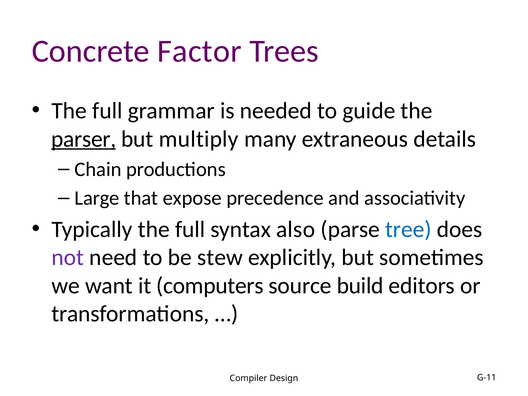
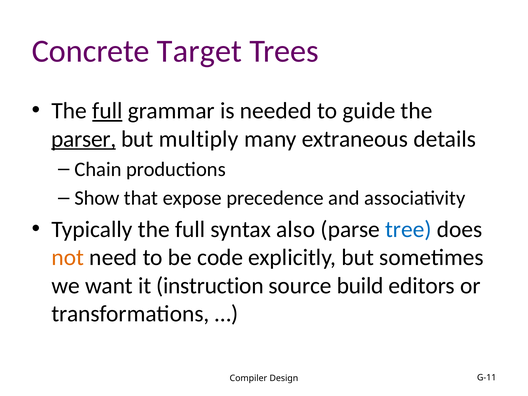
Factor: Factor -> Target (199, 51)
full underline: none -> present (107, 111)
Large: Large -> Show (97, 198)
not colour: purple -> orange (68, 258)
stew: stew -> code (220, 258)
computers: computers -> instruction (210, 286)
